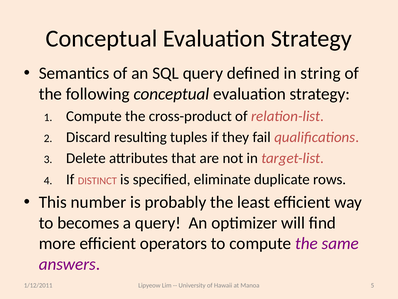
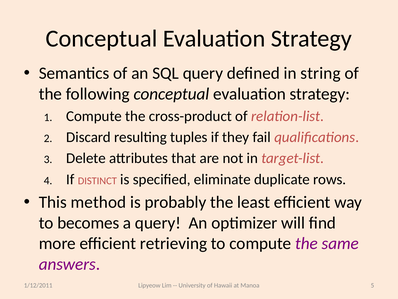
number: number -> method (98, 202)
operators: operators -> retrieving (173, 243)
